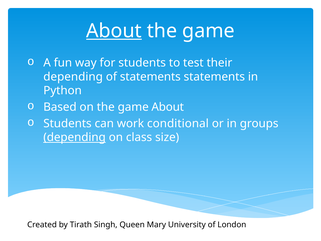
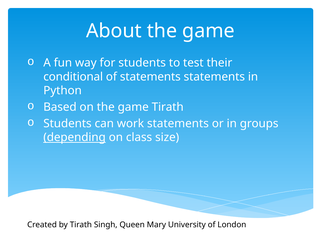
About underline: present -> none (114, 31)
depending: depending -> conditional (73, 77)
game About: About -> Tirath (168, 107)
work conditional: conditional -> statements (178, 123)
